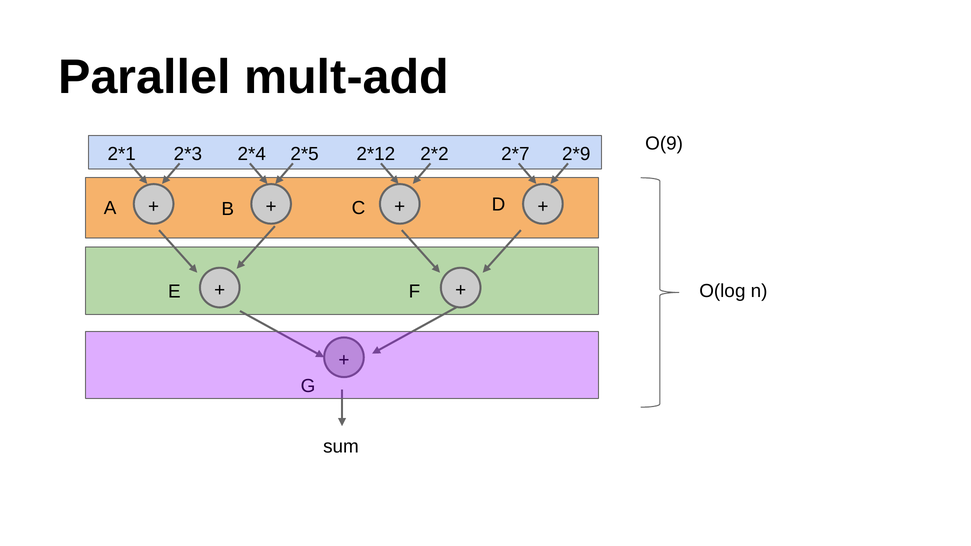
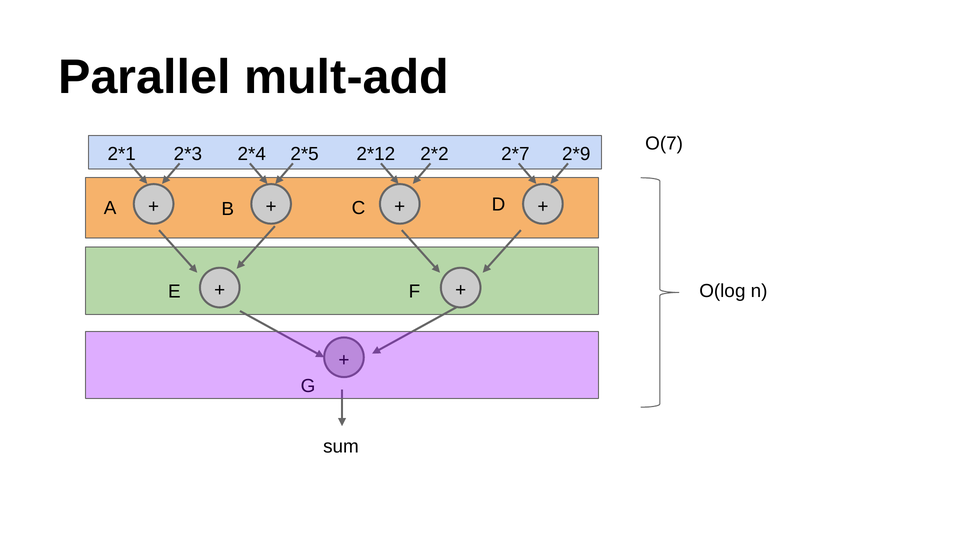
O(9: O(9 -> O(7 (664, 144)
